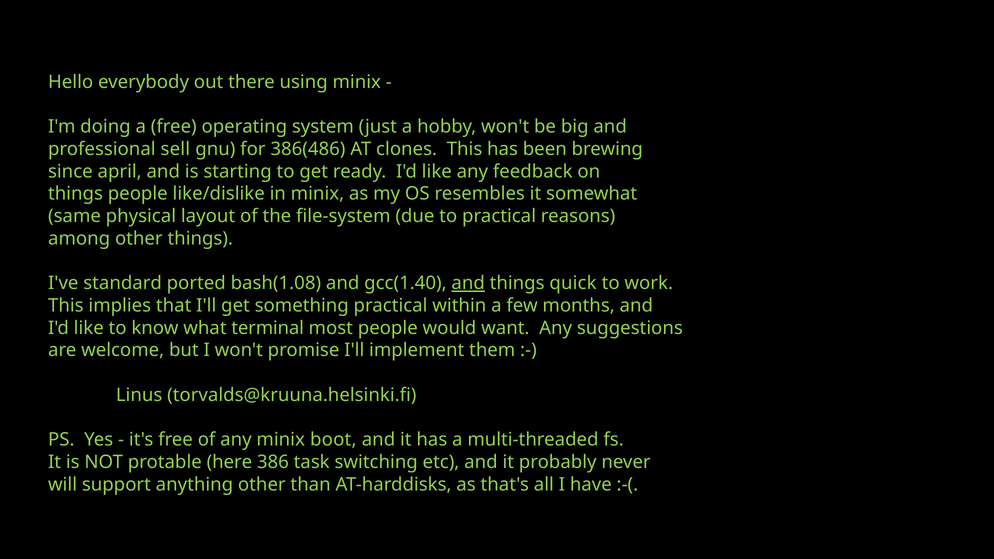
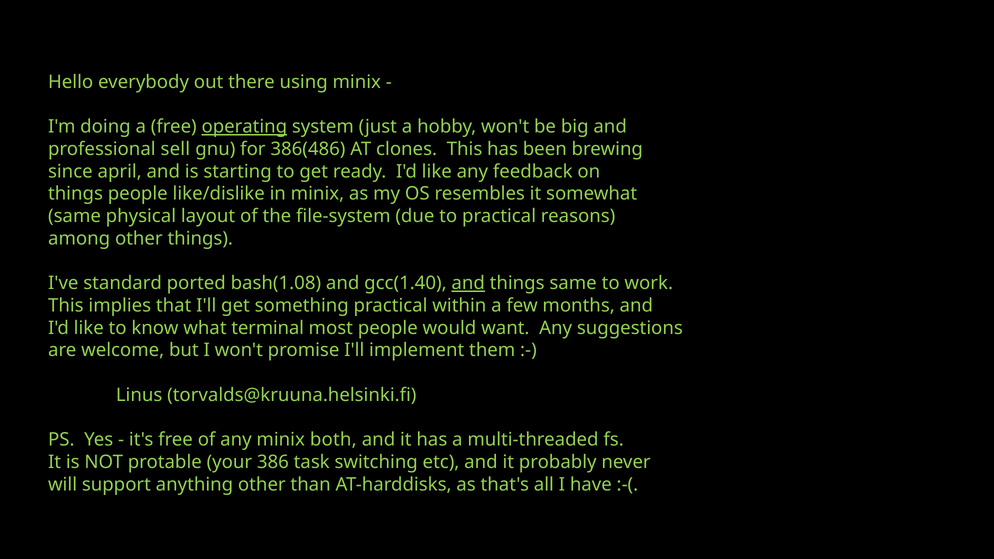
operating underline: none -> present (244, 127)
things quick: quick -> same (573, 283)
boot: boot -> both (333, 440)
here: here -> your (229, 462)
